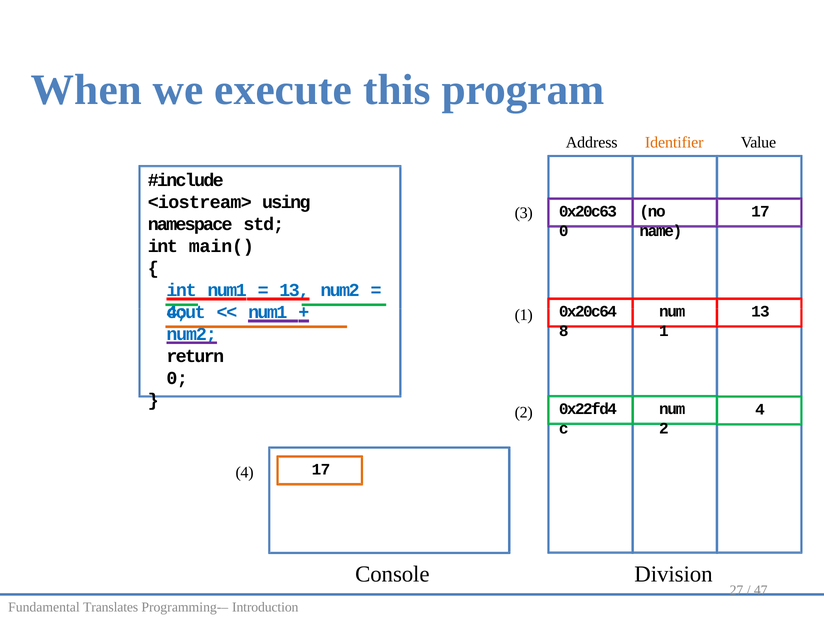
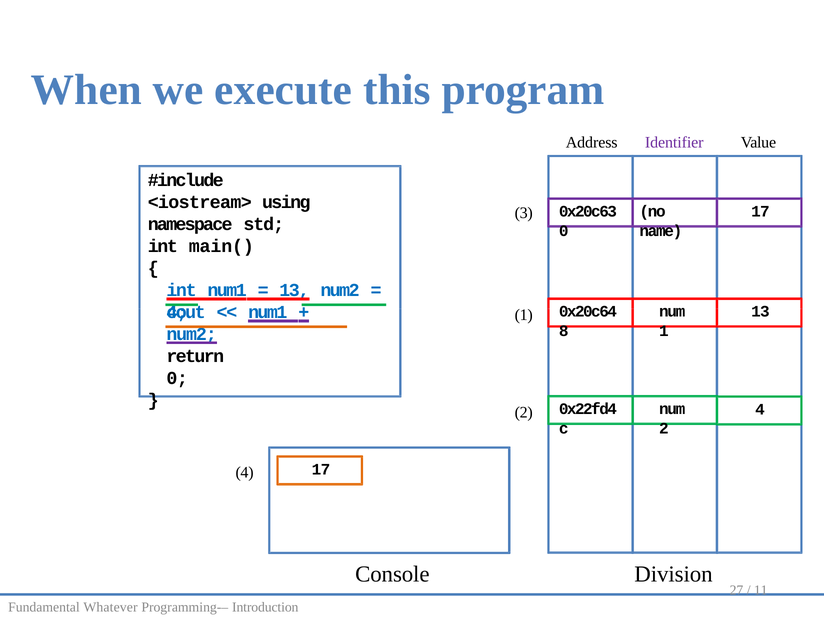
Identifier colour: orange -> purple (674, 142)
47: 47 -> 11 (761, 590)
Translates: Translates -> Whatever (111, 607)
